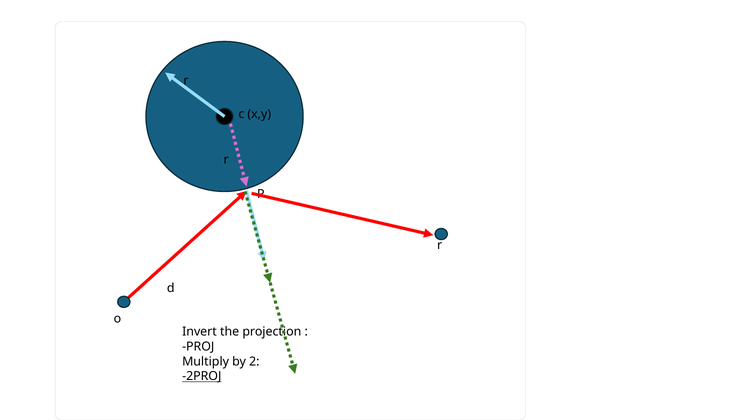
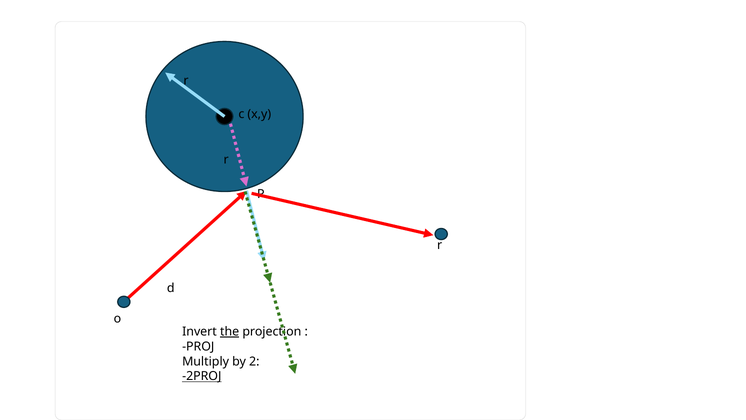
the underline: none -> present (230, 331)
